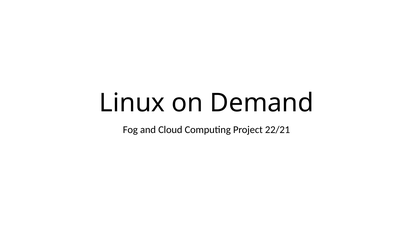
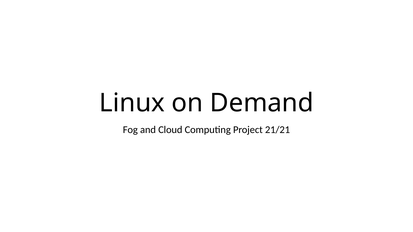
22/21: 22/21 -> 21/21 (278, 130)
